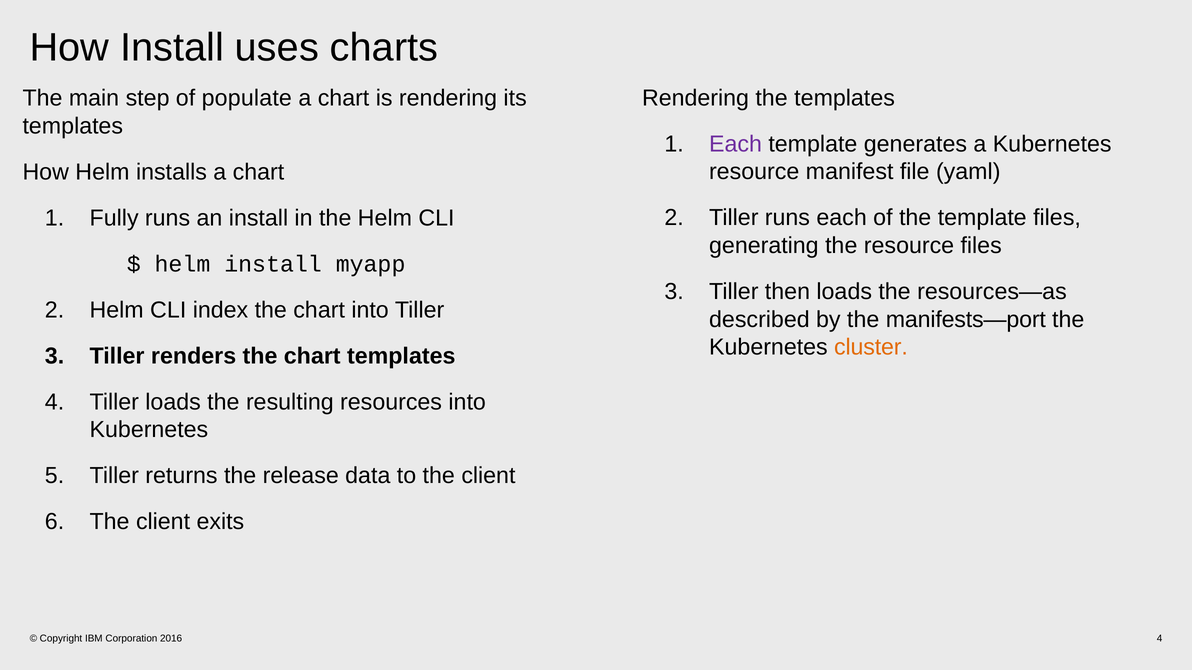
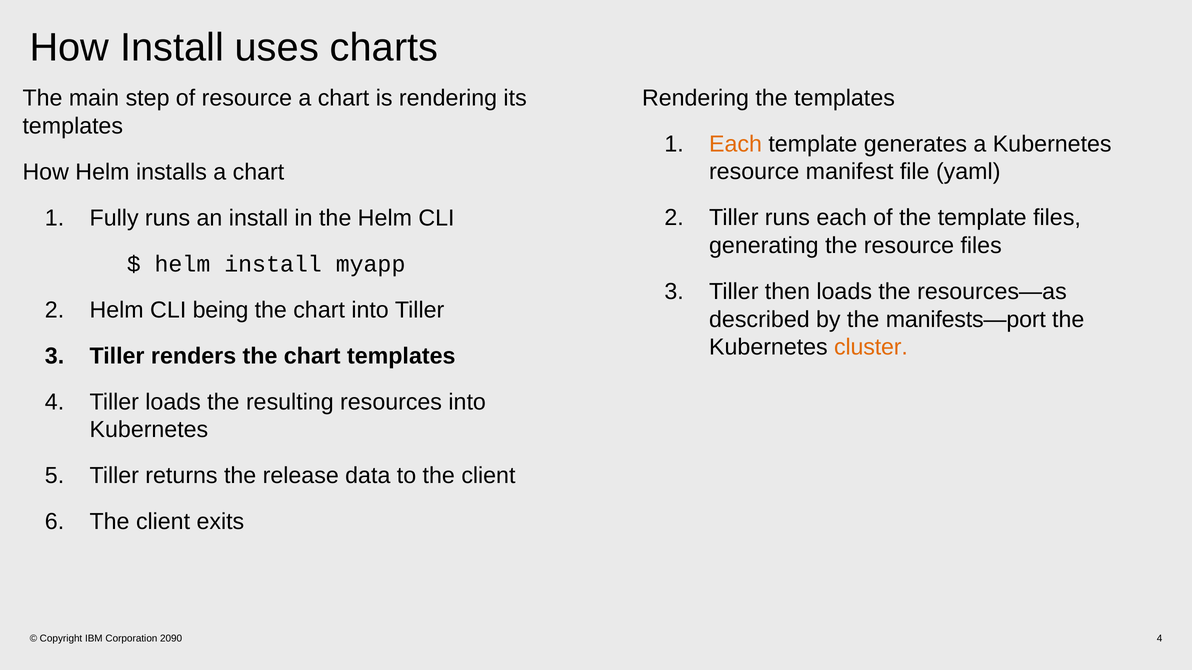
of populate: populate -> resource (247, 98)
Each colour: purple -> orange (735, 144)
index: index -> being (221, 310)
2016: 2016 -> 2090 (171, 639)
